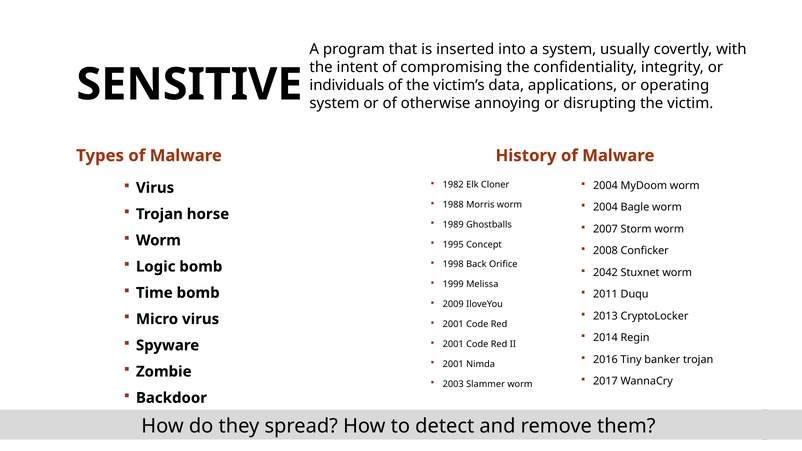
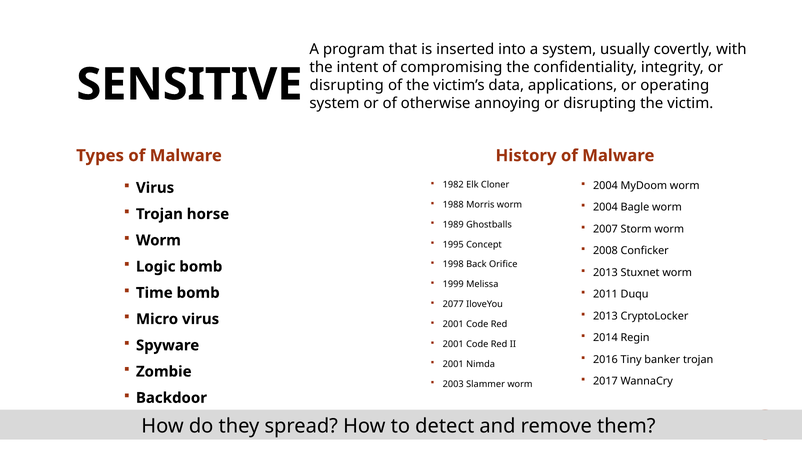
individuals: individuals -> disrupting (347, 85)
2042: 2042 -> 2013 (605, 273)
2009: 2009 -> 2077 (453, 304)
